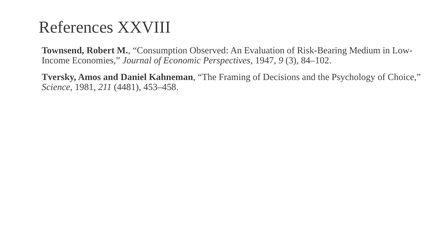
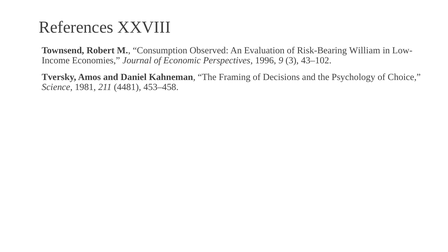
Medium: Medium -> William (365, 50)
1947: 1947 -> 1996 (266, 60)
84–102: 84–102 -> 43–102 (316, 60)
